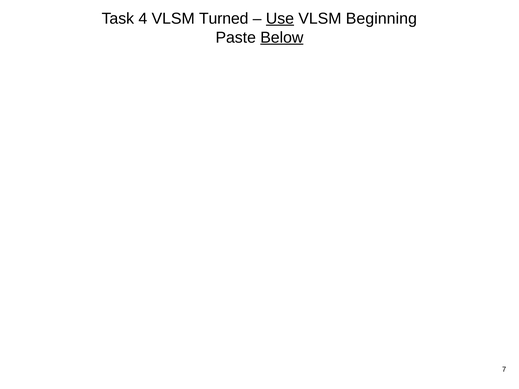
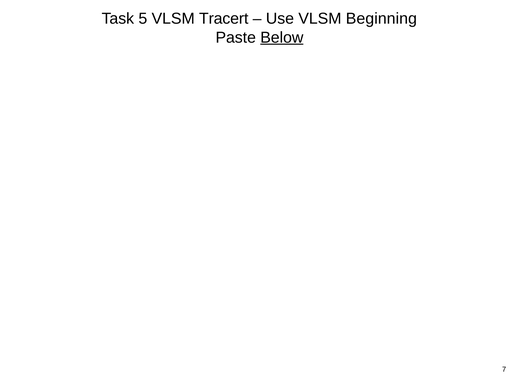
4: 4 -> 5 (143, 18)
Turned: Turned -> Tracert (224, 18)
Use underline: present -> none (280, 18)
